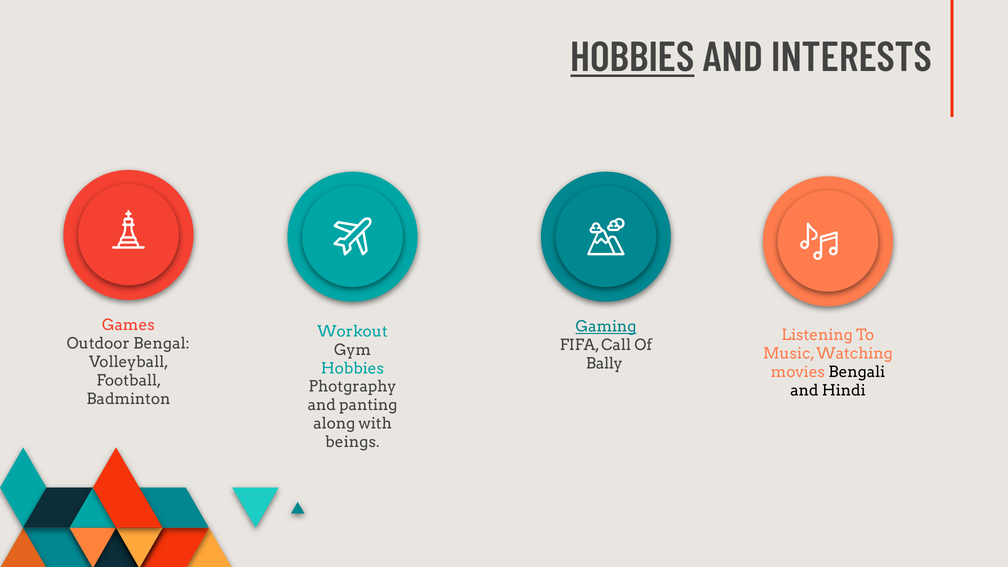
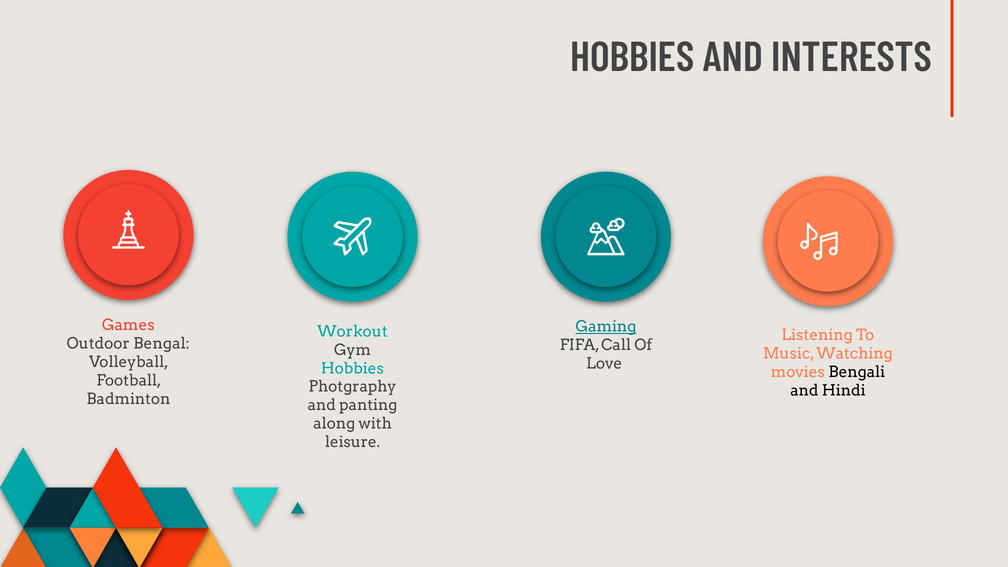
HOBBIES underline: present -> none (632, 57)
Bally: Bally -> Love (604, 364)
beings: beings -> leisure (353, 442)
